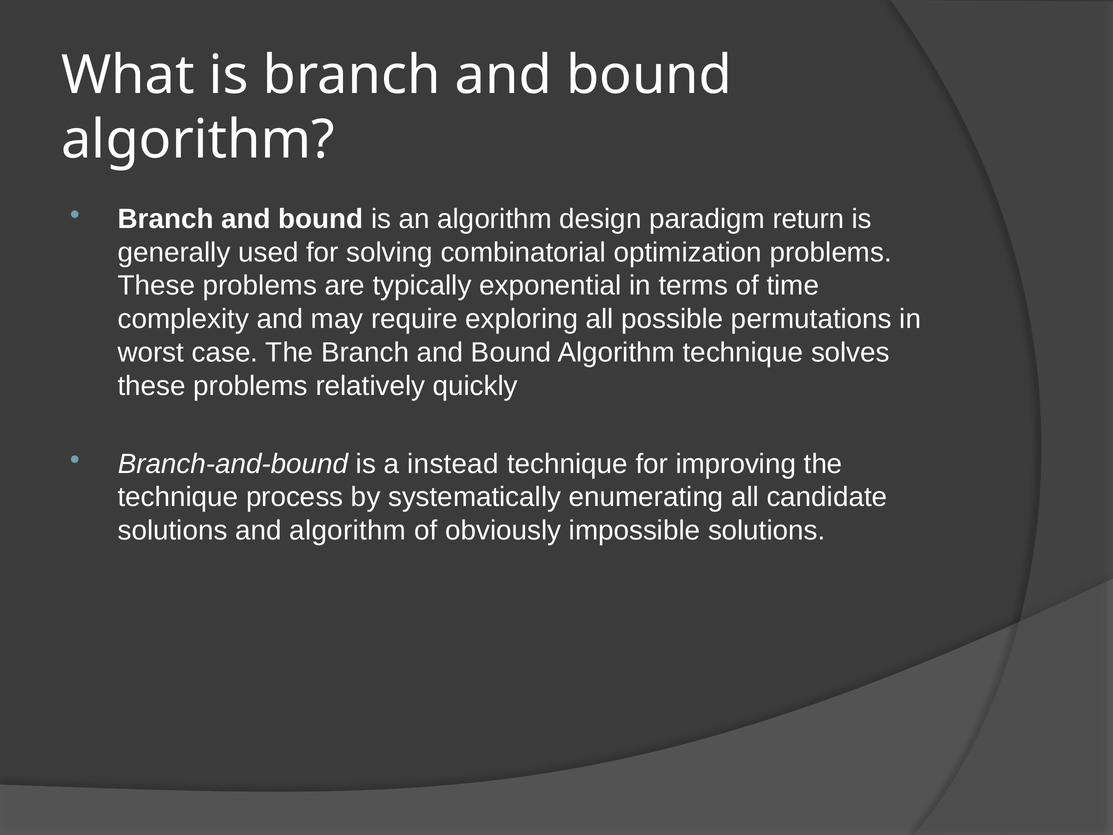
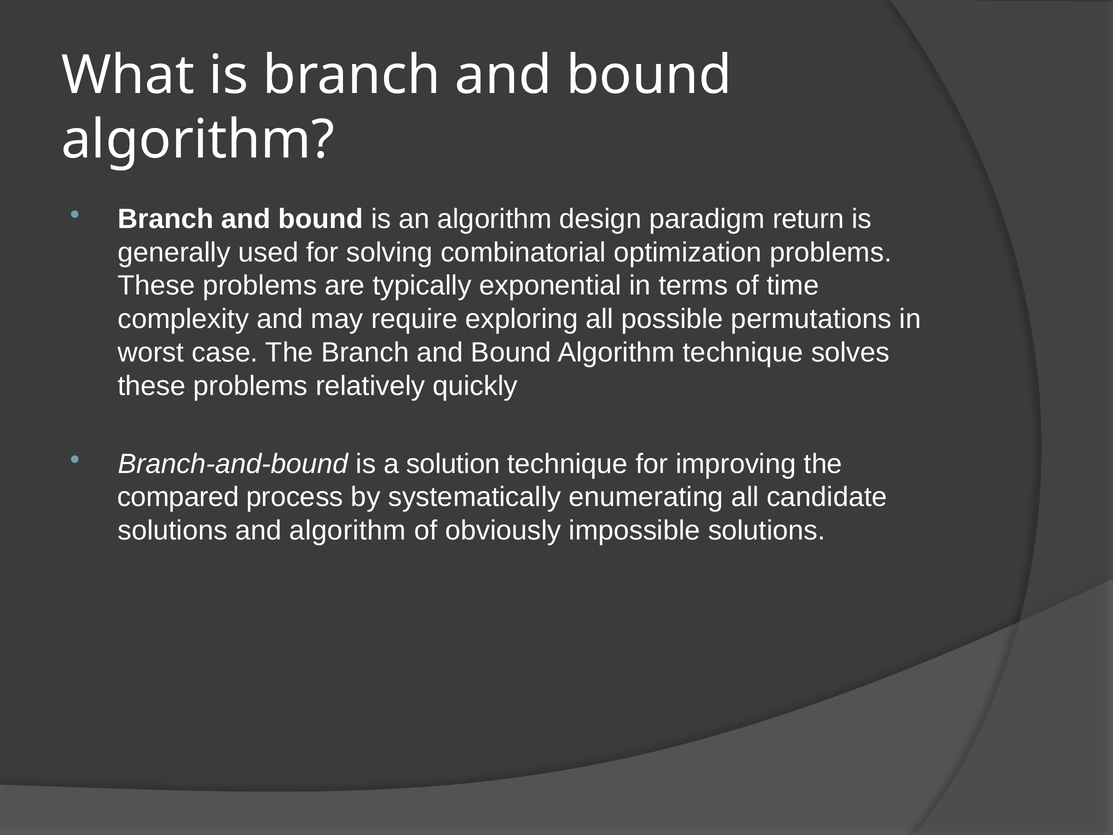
instead: instead -> solution (453, 464)
technique: technique -> compared (178, 497)
